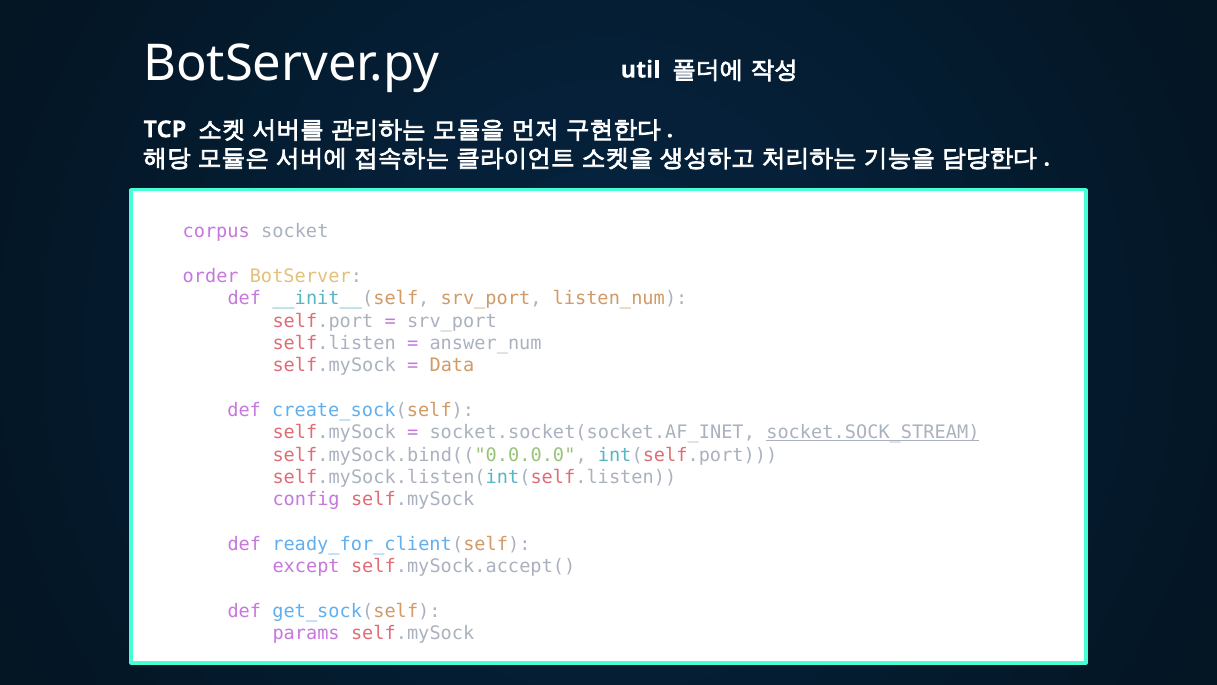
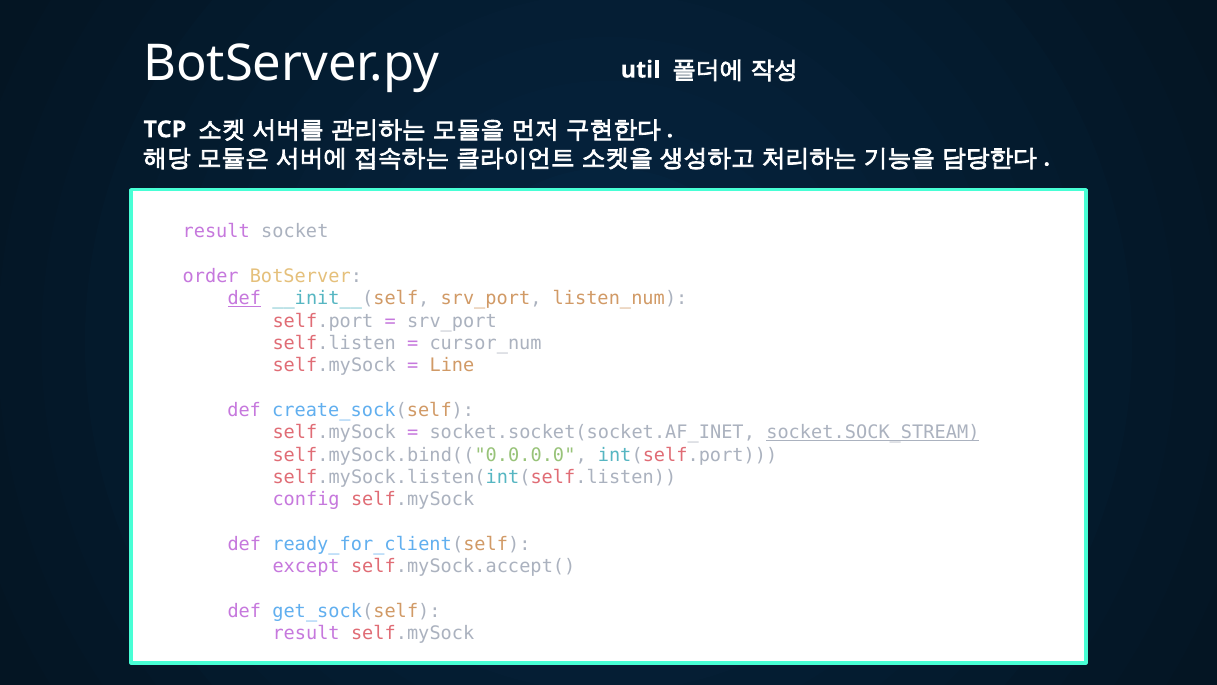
corpus: corpus -> result (216, 232)
def underline: none -> present (244, 299)
answer_num: answer_num -> cursor_num (486, 343)
Data: Data -> Line (452, 366)
params: params -> result (306, 633)
